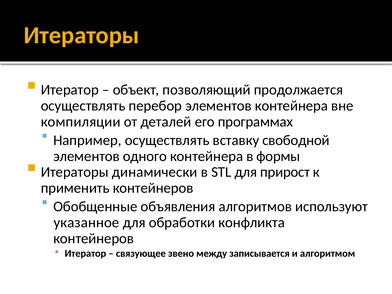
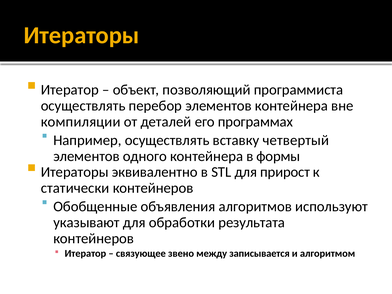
продолжается: продолжается -> программиста (298, 90)
свободной: свободной -> четвертый (296, 140)
динамически: динамически -> эквивалентно (155, 172)
применить: применить -> статически (75, 188)
указанное: указанное -> указывают (86, 223)
конфликта: конфликта -> результата (252, 223)
